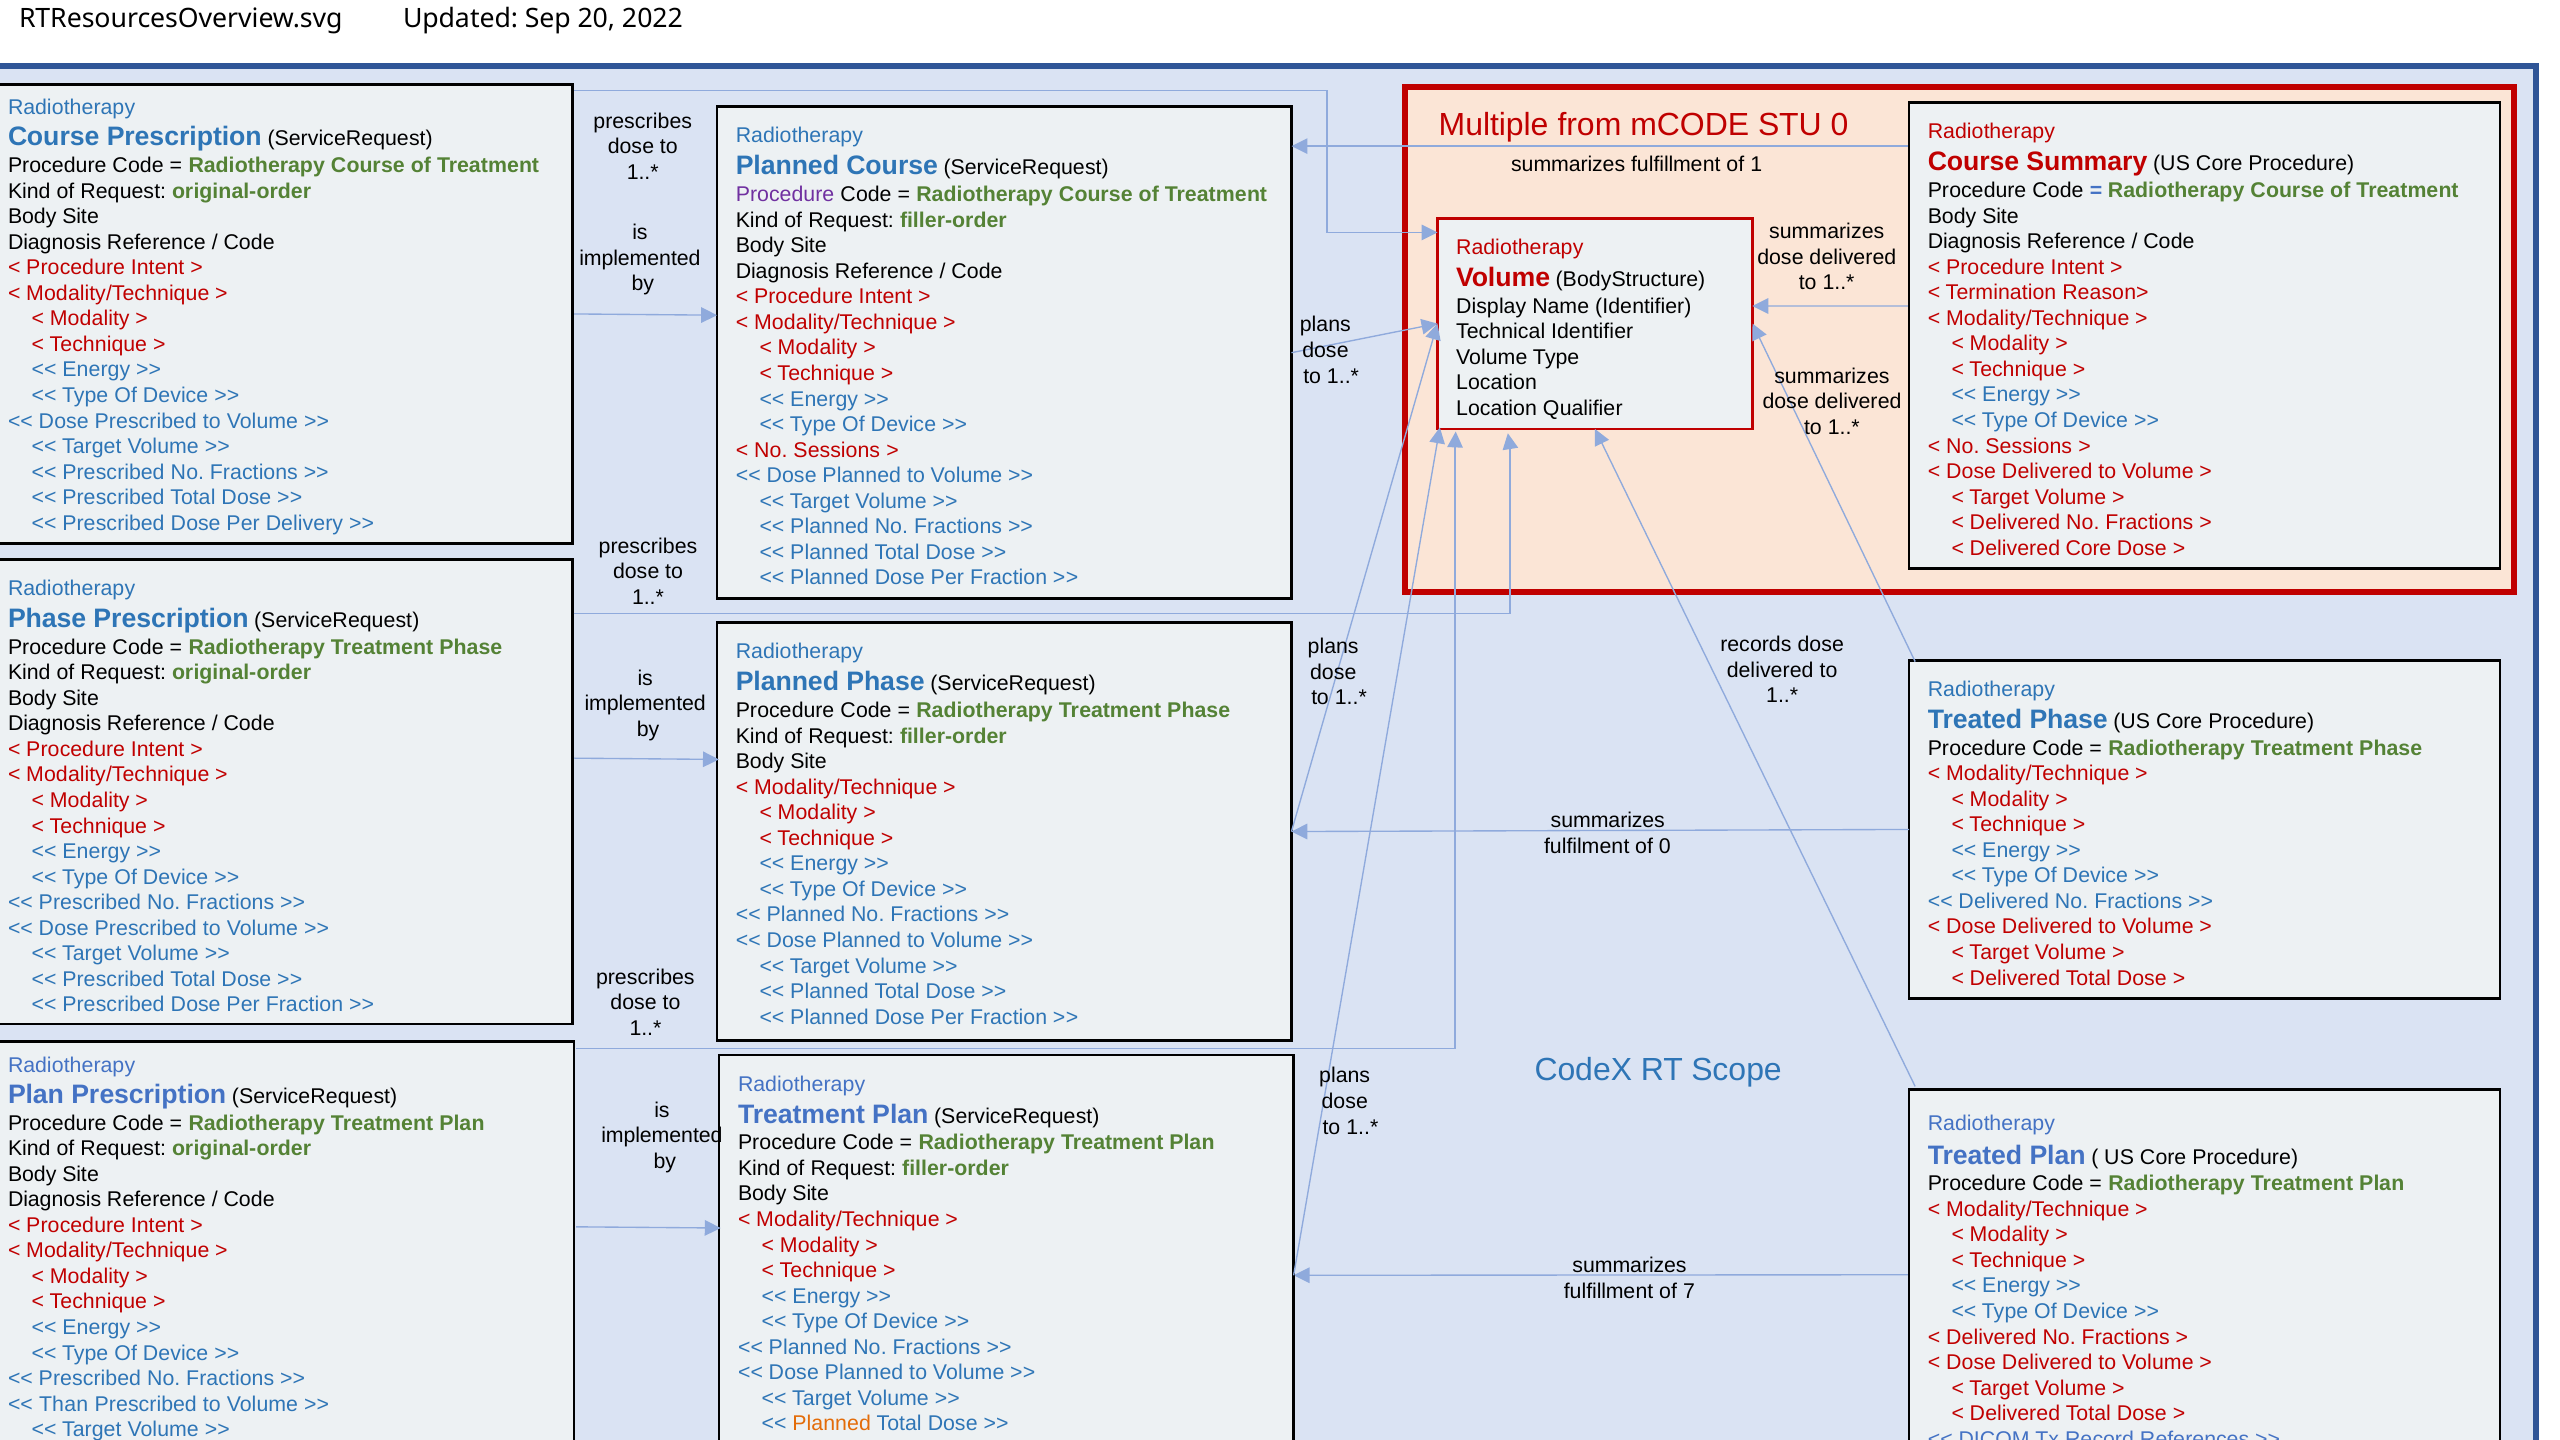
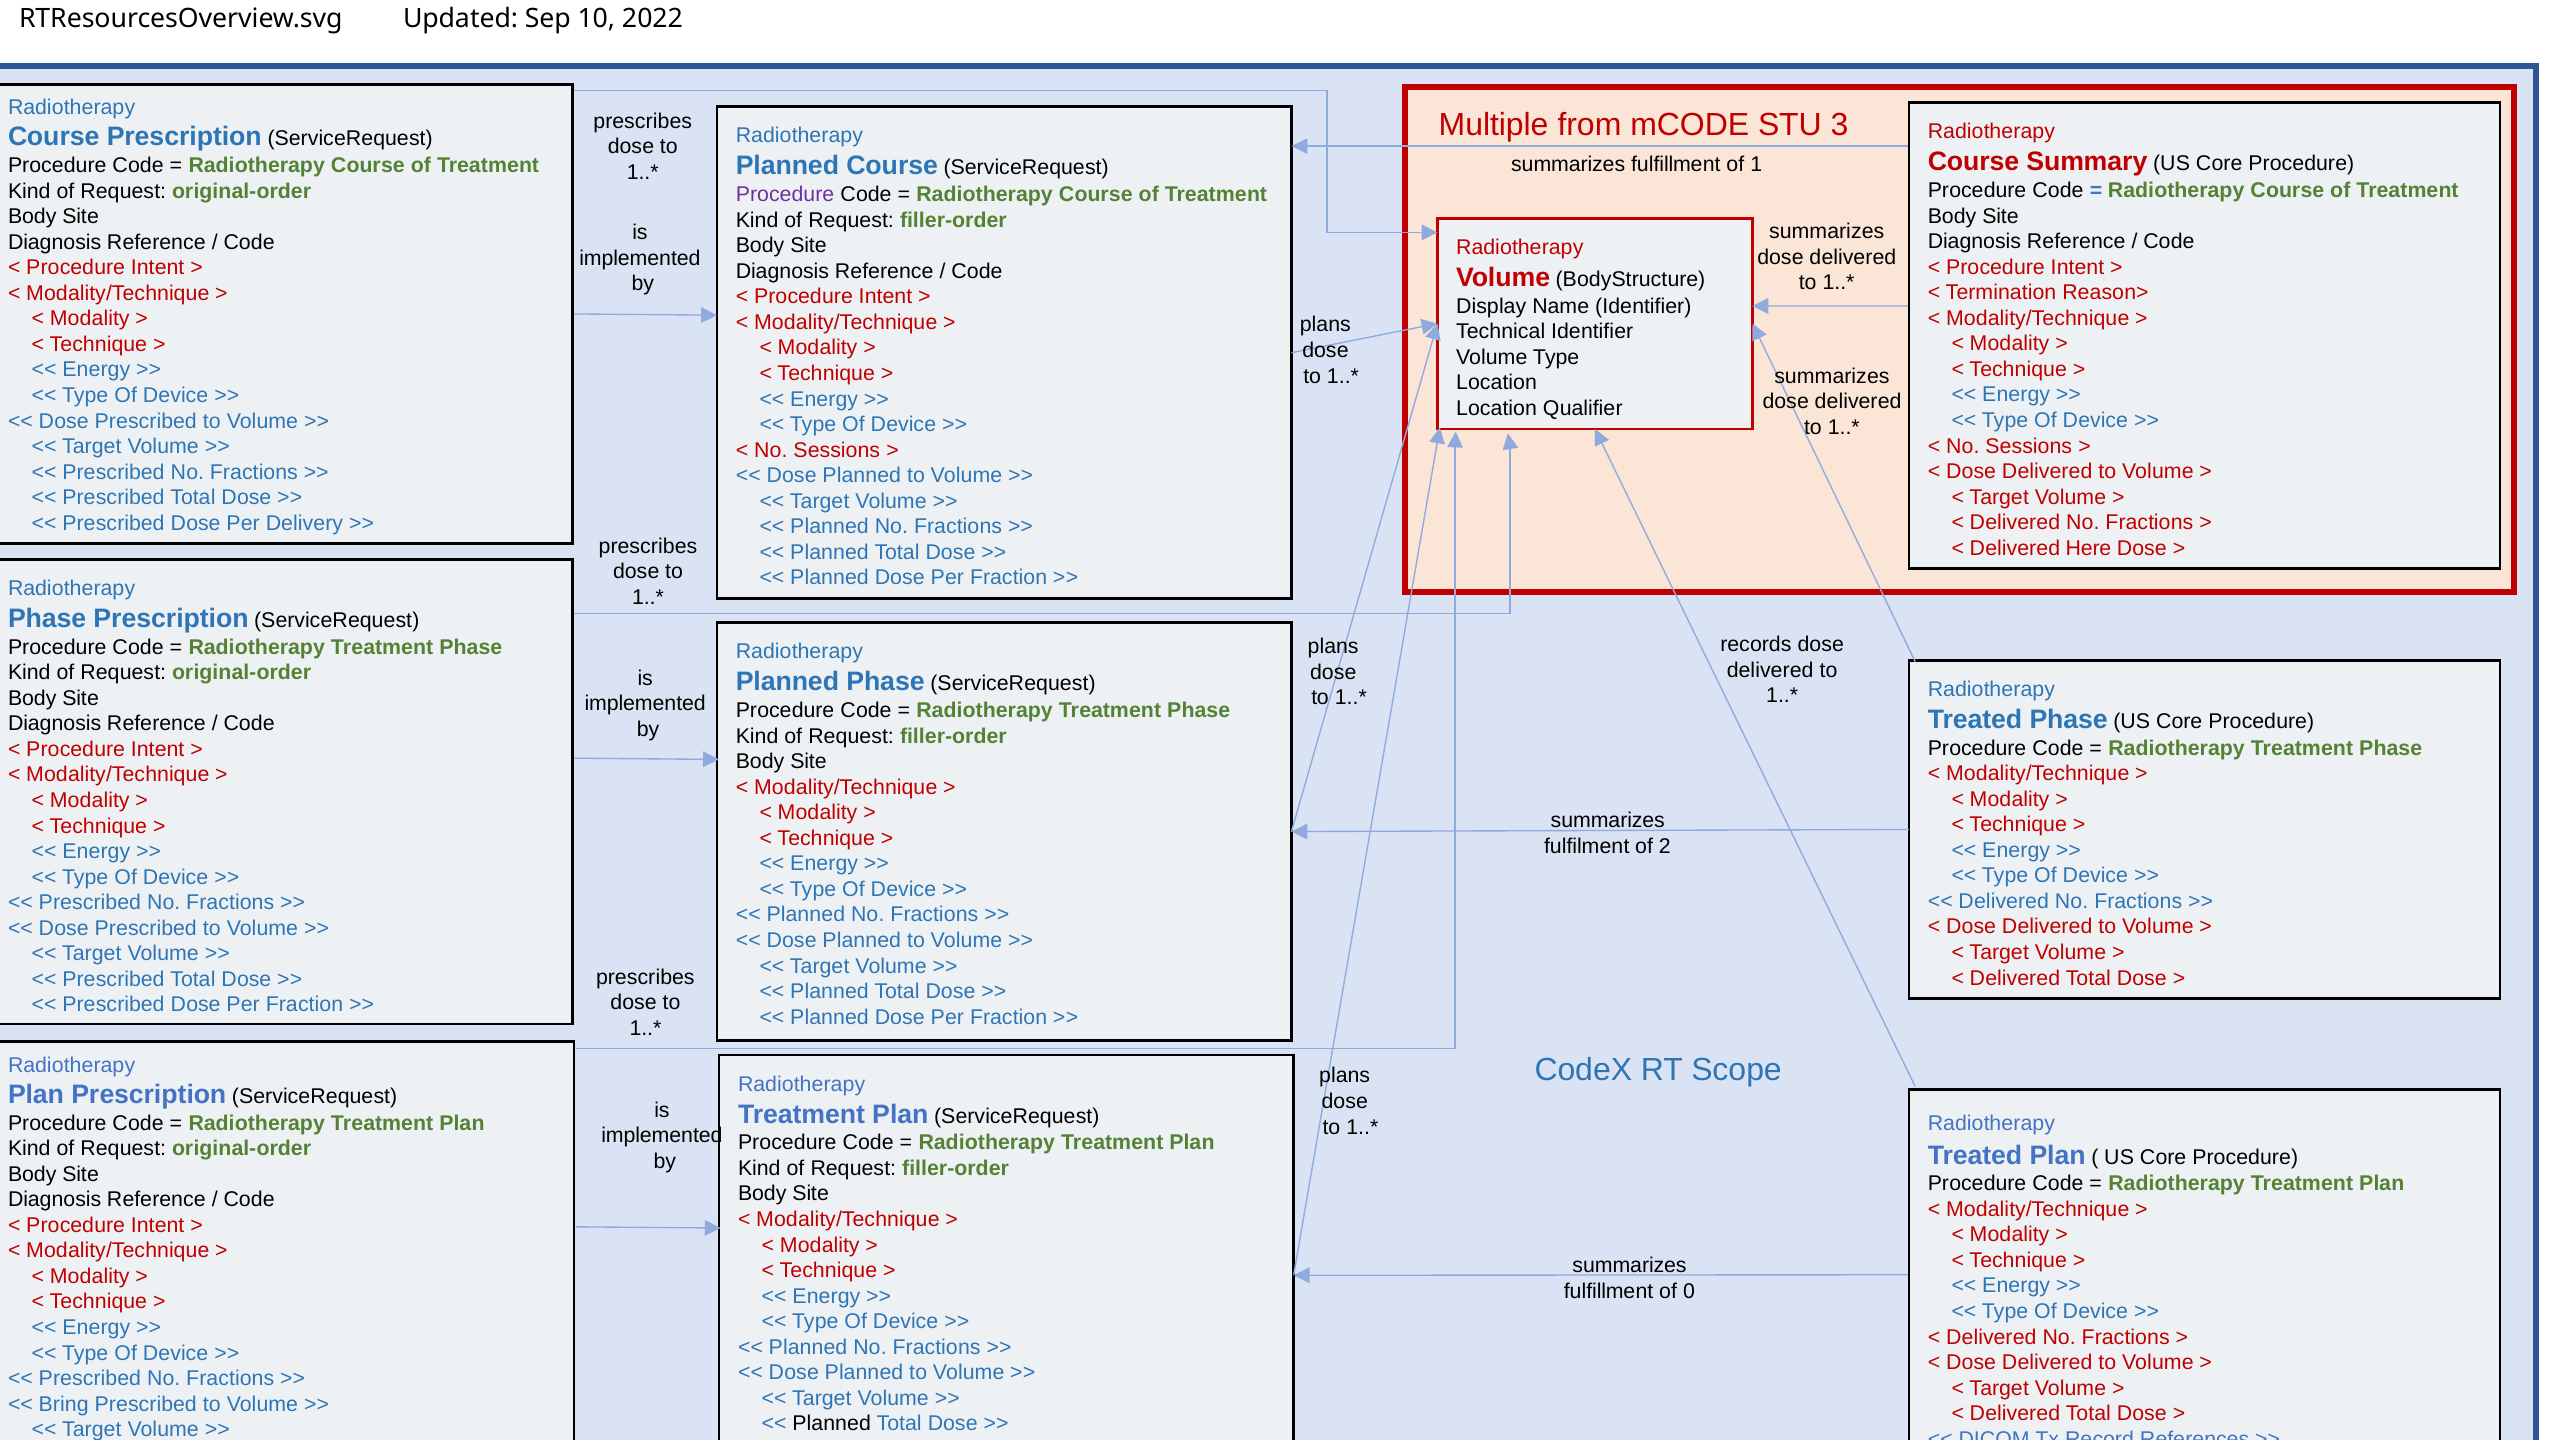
20: 20 -> 10 (596, 18)
STU 0: 0 -> 3 (1840, 125)
Delivered Core: Core -> Here (2088, 548)
of 0: 0 -> 2 (1665, 846)
7: 7 -> 0 (1689, 1291)
Than: Than -> Bring (64, 1404)
Planned colour: orange -> black (832, 1424)
